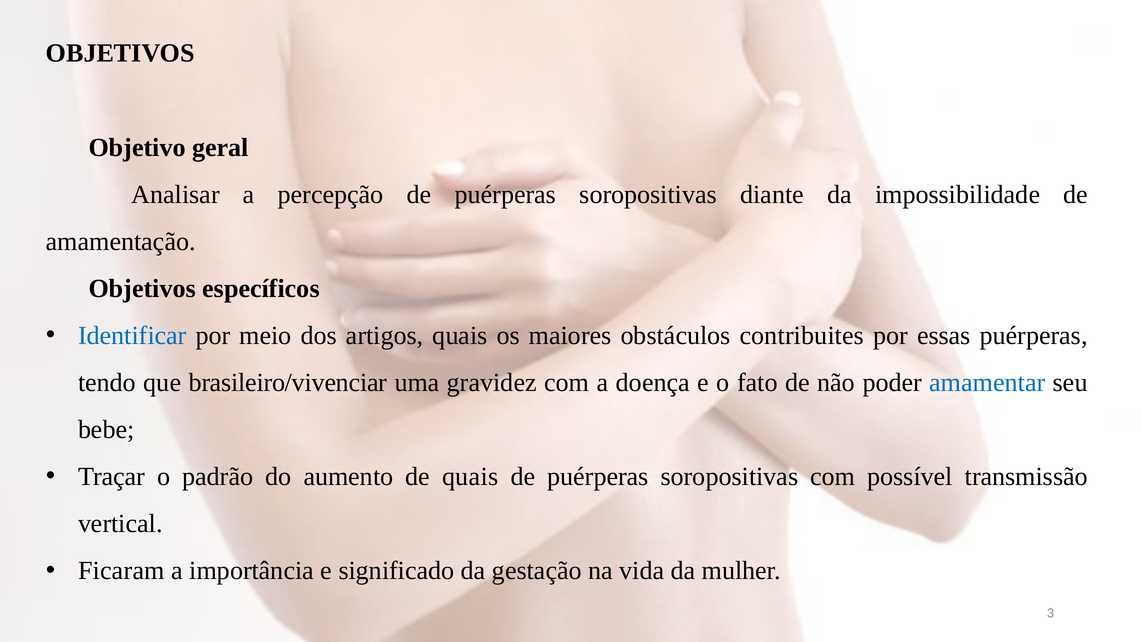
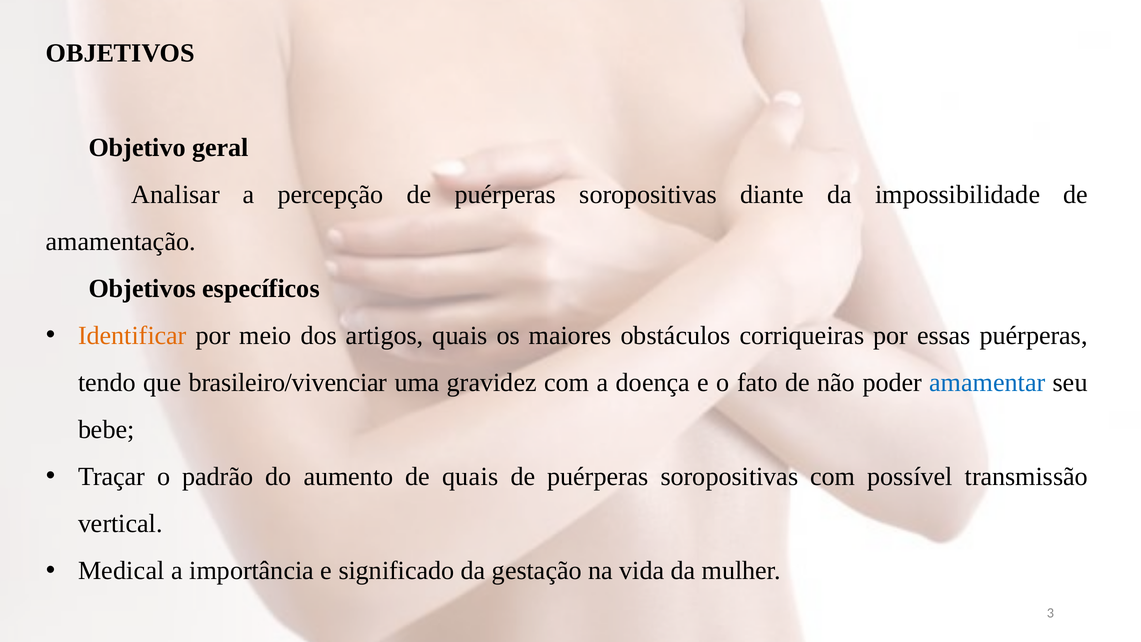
Identificar colour: blue -> orange (132, 335)
contribuites: contribuites -> corriqueiras (802, 335)
Ficaram: Ficaram -> Medical (121, 571)
